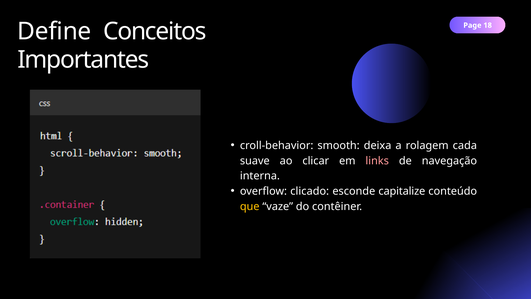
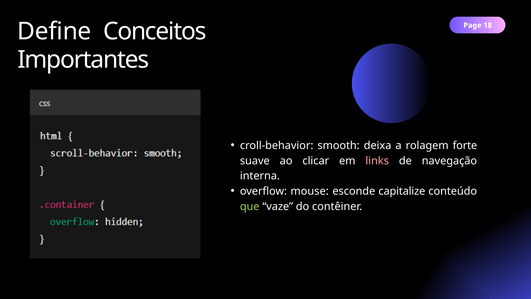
cada: cada -> forte (465, 145)
clicado: clicado -> mouse (310, 191)
que colour: yellow -> light green (250, 206)
